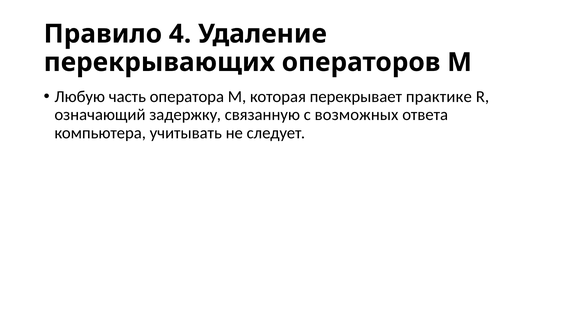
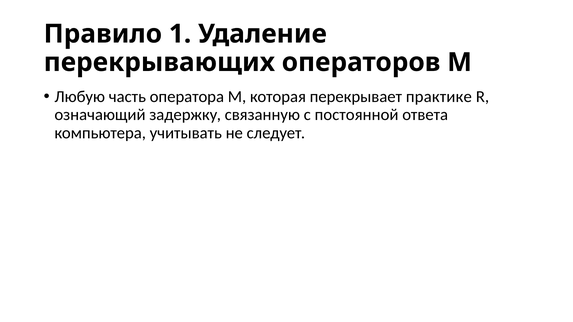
4: 4 -> 1 (180, 34)
возможных: возможных -> постоянной (357, 115)
